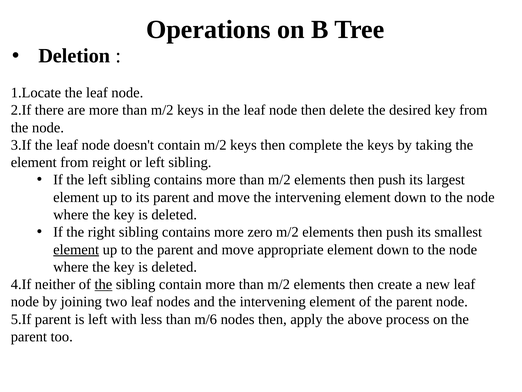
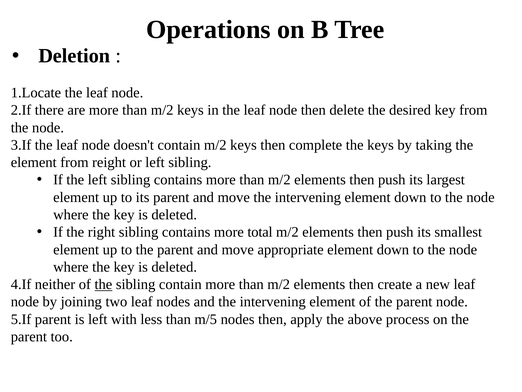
zero: zero -> total (260, 232)
element underline: present -> none (76, 249)
m/6: m/6 -> m/5 (206, 319)
